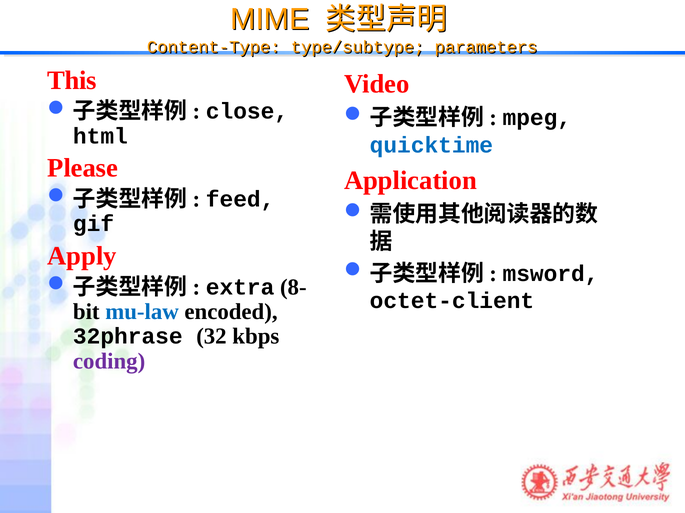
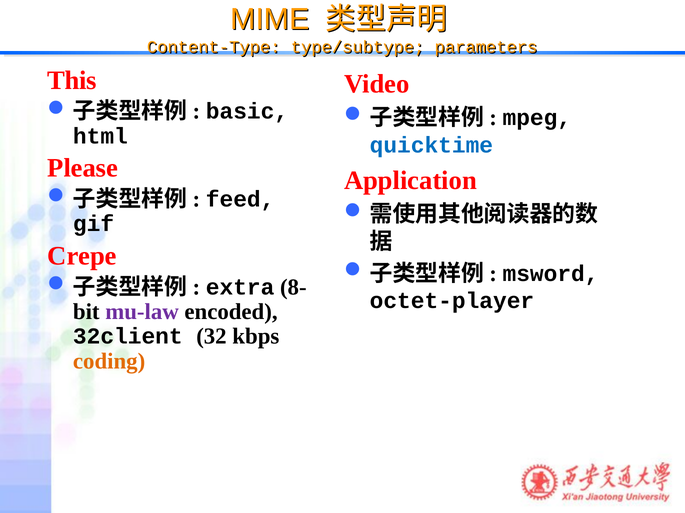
close: close -> basic (247, 112)
Apply: Apply -> Crepe (82, 256)
octet-client: octet-client -> octet-player (452, 301)
mu-law colour: blue -> purple (142, 312)
32phrase: 32phrase -> 32client (128, 337)
coding colour: purple -> orange (109, 362)
